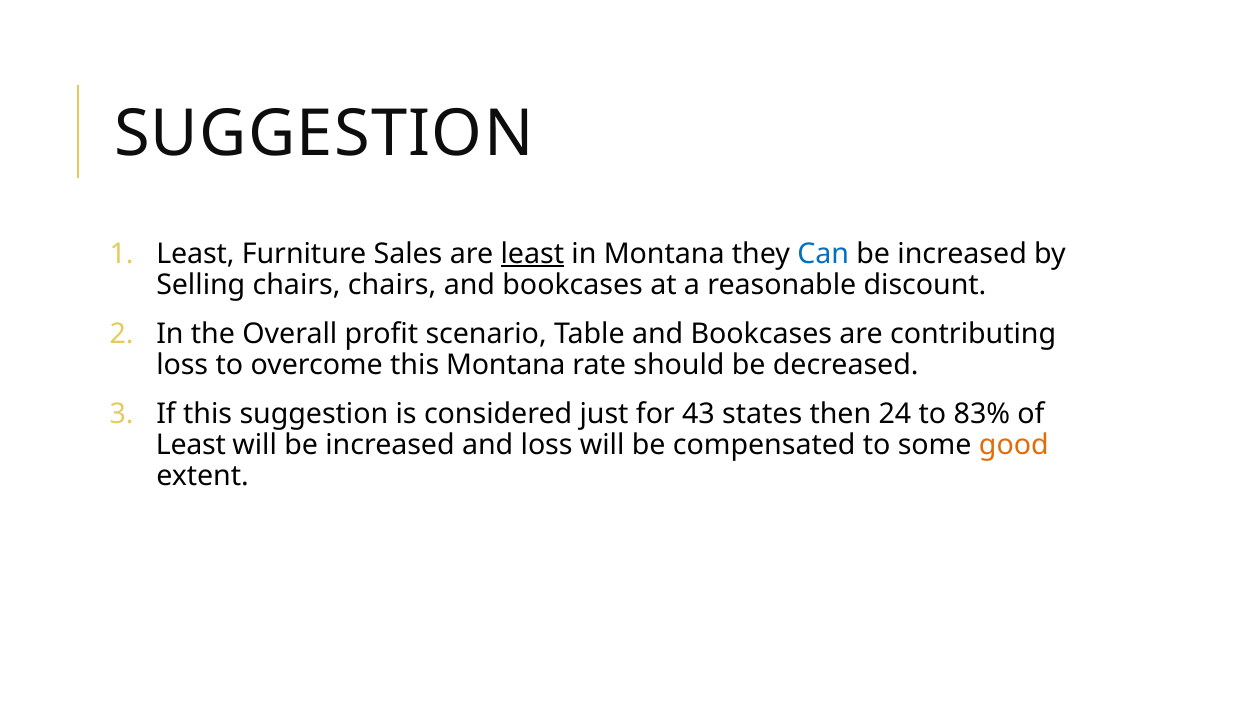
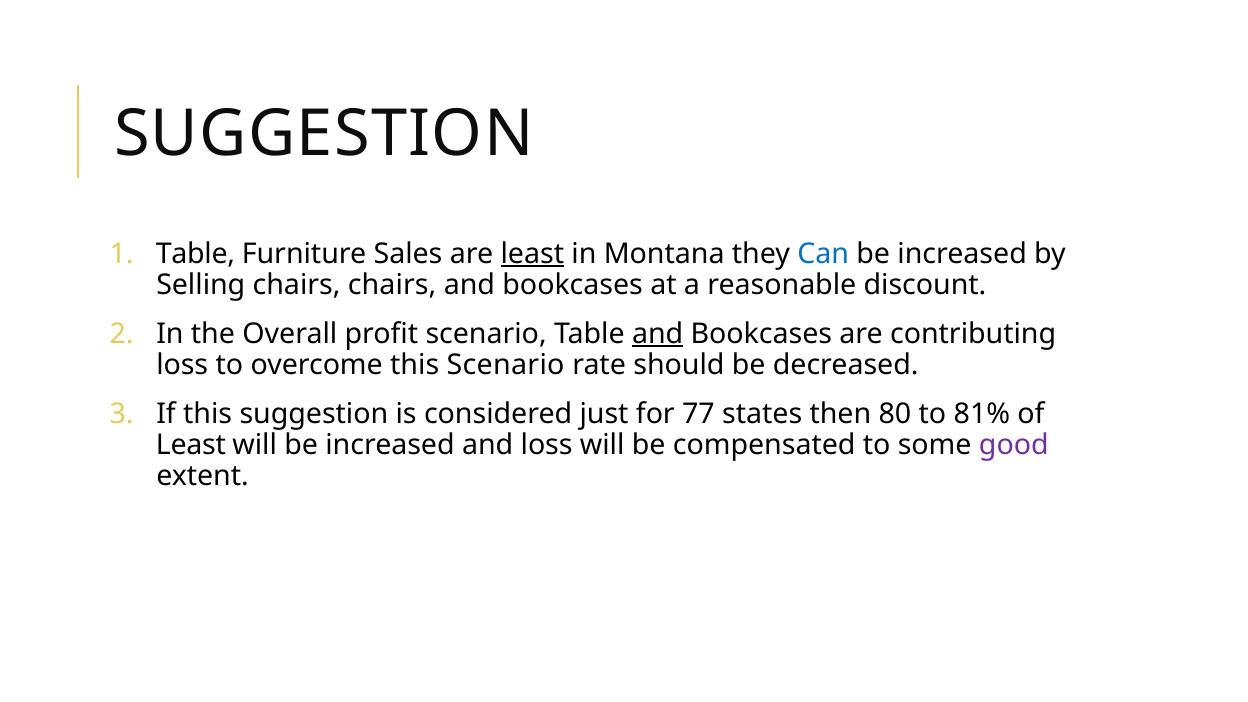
Least: Least -> Table (195, 254)
and underline: none -> present (658, 334)
this Montana: Montana -> Scenario (506, 365)
43: 43 -> 77 (698, 414)
24: 24 -> 80 (895, 414)
83%: 83% -> 81% (982, 414)
good colour: orange -> purple (1014, 445)
